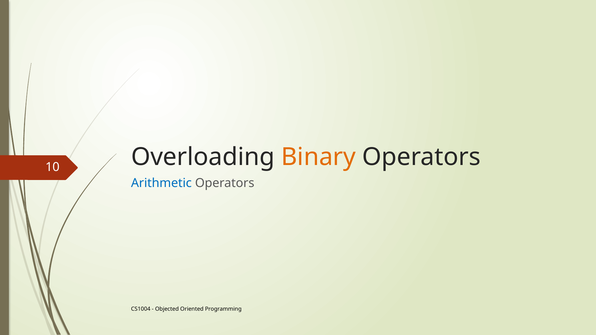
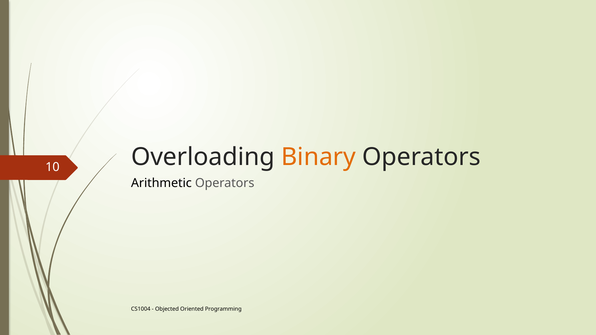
Arithmetic colour: blue -> black (161, 183)
